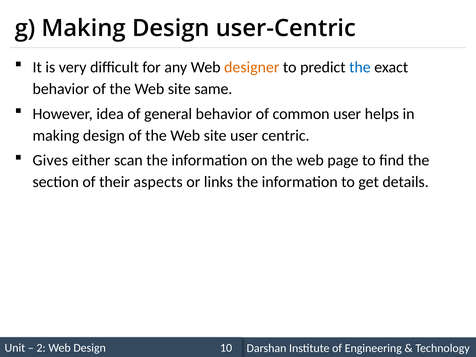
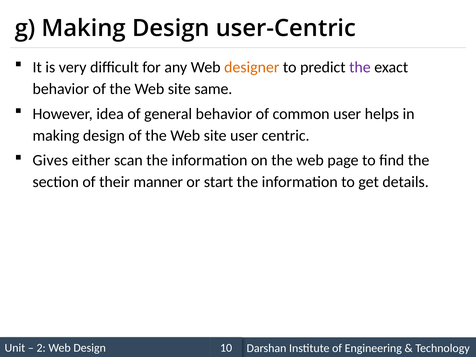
the colour: blue -> purple (360, 67)
aspects: aspects -> manner (158, 182)
links: links -> start (219, 182)
